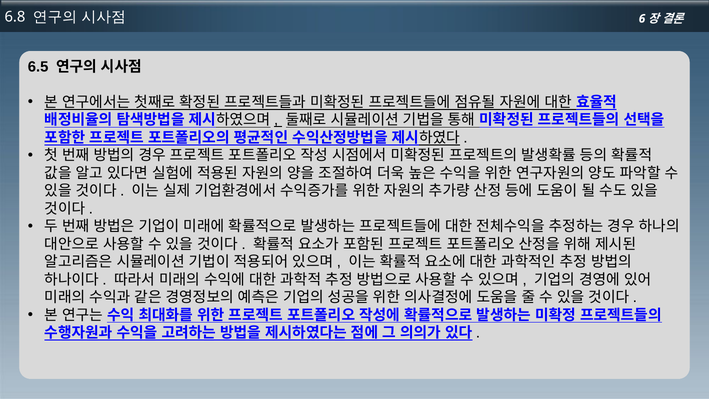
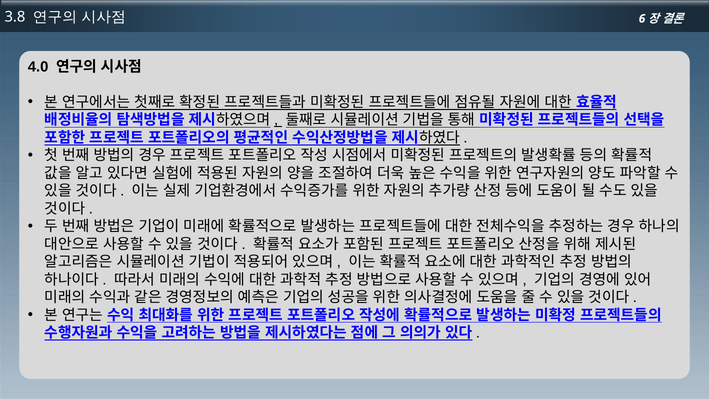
6.8: 6.8 -> 3.8 (15, 17)
6.5: 6.5 -> 4.0 (38, 67)
